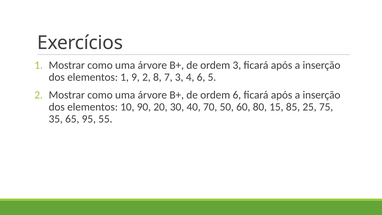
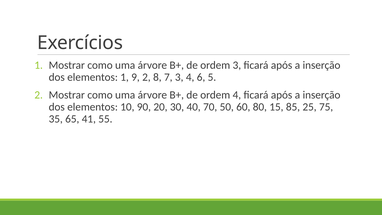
ordem 6: 6 -> 4 (237, 95)
95: 95 -> 41 (89, 119)
